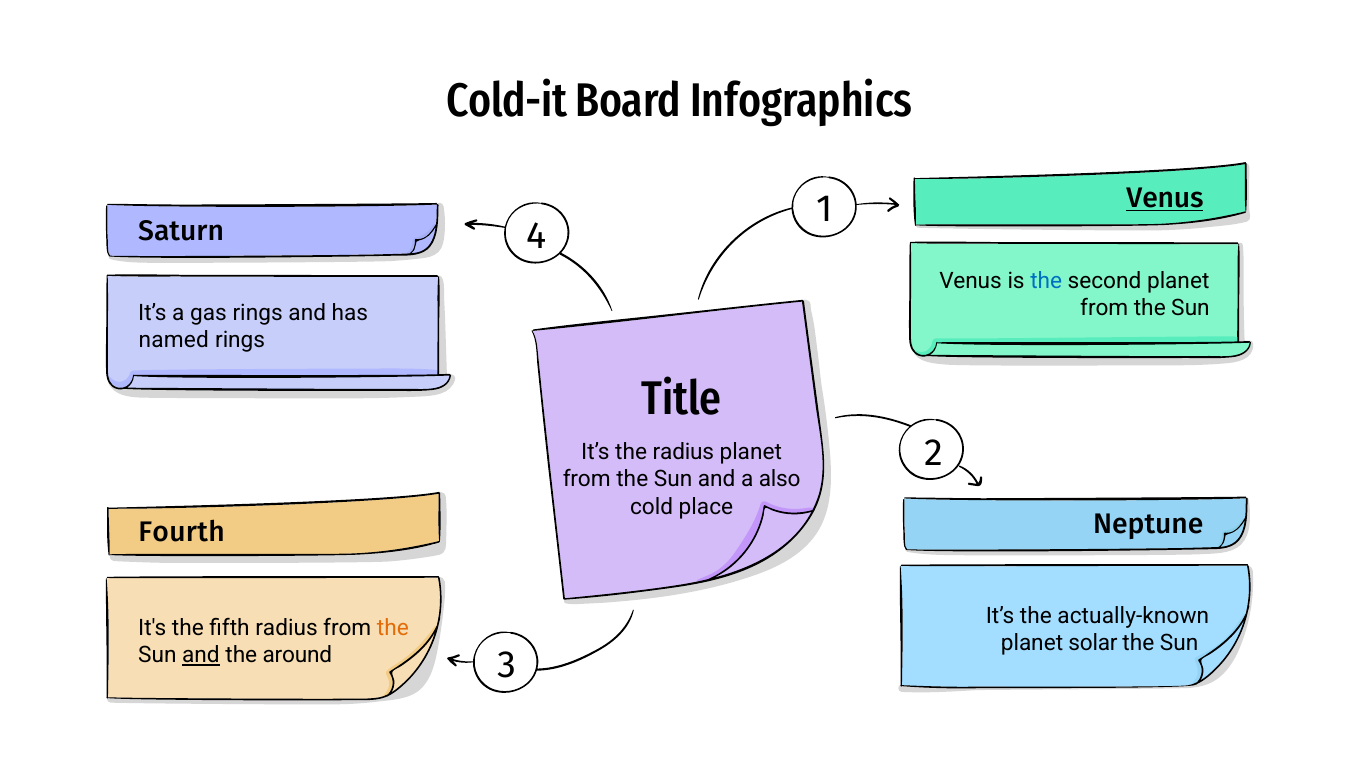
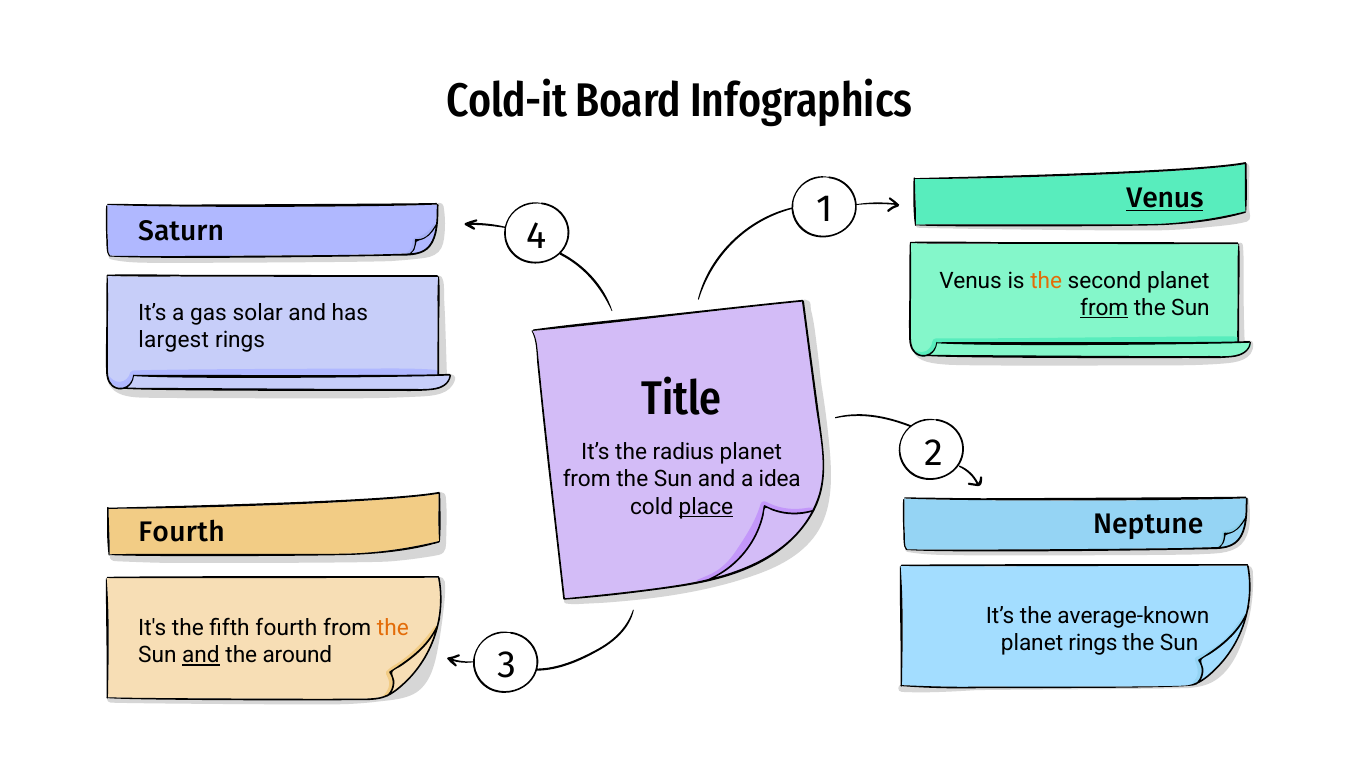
the colour: blue -> orange (1046, 281)
from underline: none -> present (1104, 308)
gas rings: rings -> solar (258, 313)
named: named -> largest (174, 340)
also: also -> idea (780, 479)
place underline: none -> present (706, 507)
actually-known: actually-known -> average-known (1133, 616)
fifth radius: radius -> fourth (286, 628)
planet solar: solar -> rings (1093, 643)
